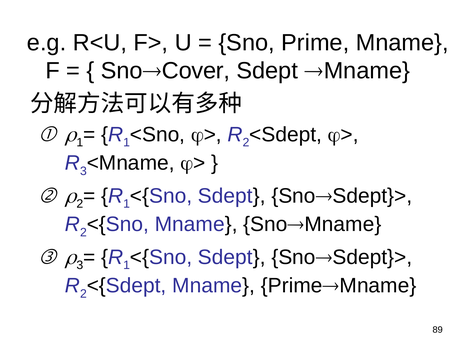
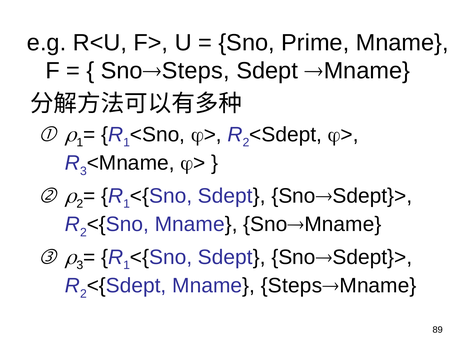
Cover: Cover -> Steps (196, 71)
Mname Prime: Prime -> Steps (292, 286)
